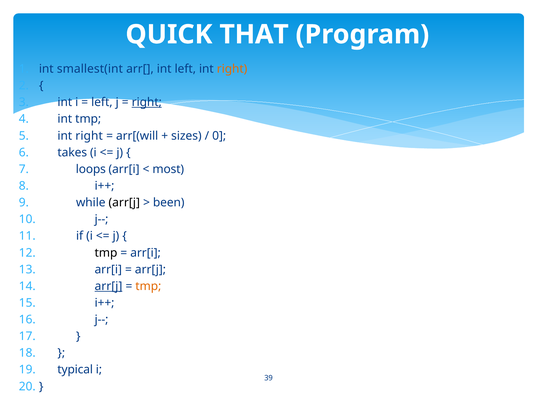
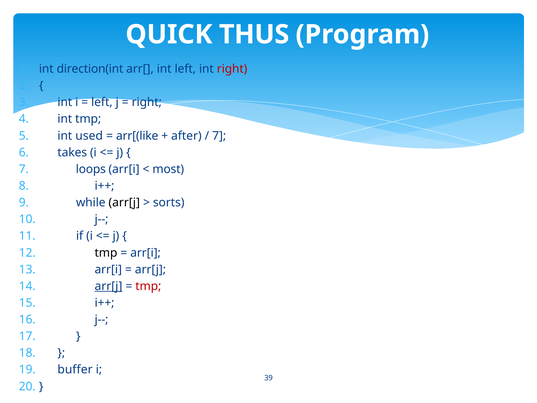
THAT: THAT -> THUS (254, 34)
smallest(int: smallest(int -> direction(int (90, 69)
right colour: orange -> red (232, 69)
right underline: present -> none (147, 102)
right: right -> used (89, 136)
arr[(will: arr[(will -> arr[(like (137, 136)
sizes: sizes -> after (186, 136)
0: 0 -> 7 (219, 136)
been: been -> sorts (169, 202)
tmp colour: orange -> red (148, 286)
typical: typical -> buffer (75, 369)
